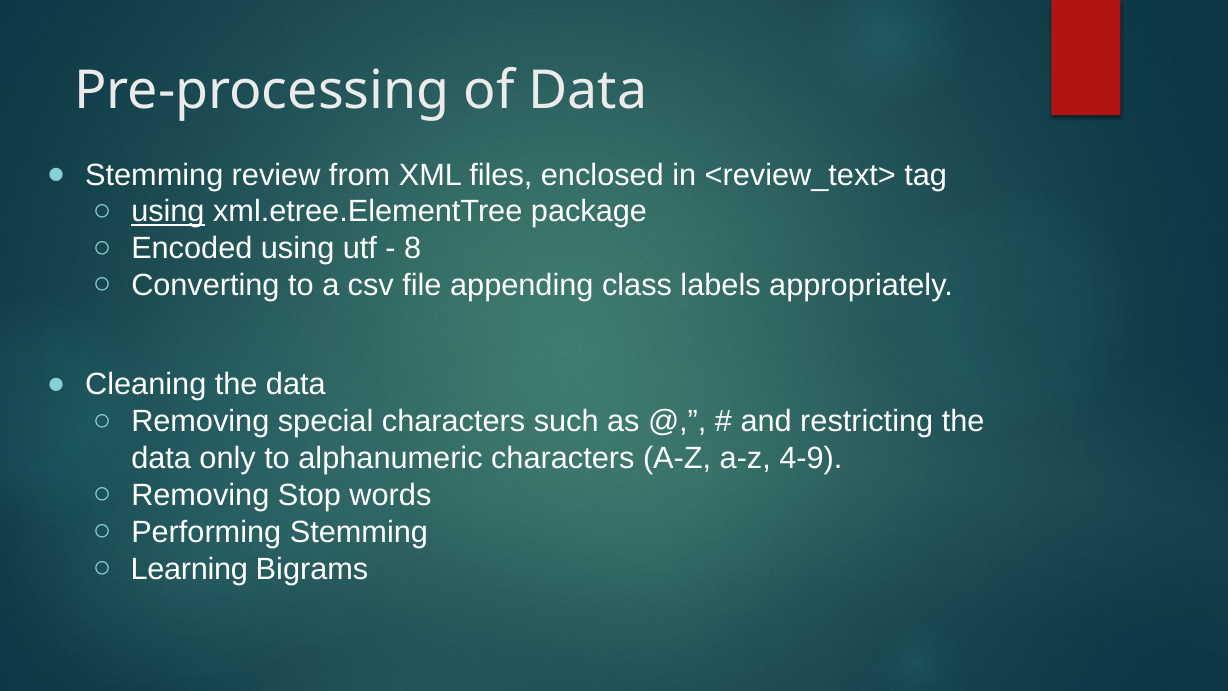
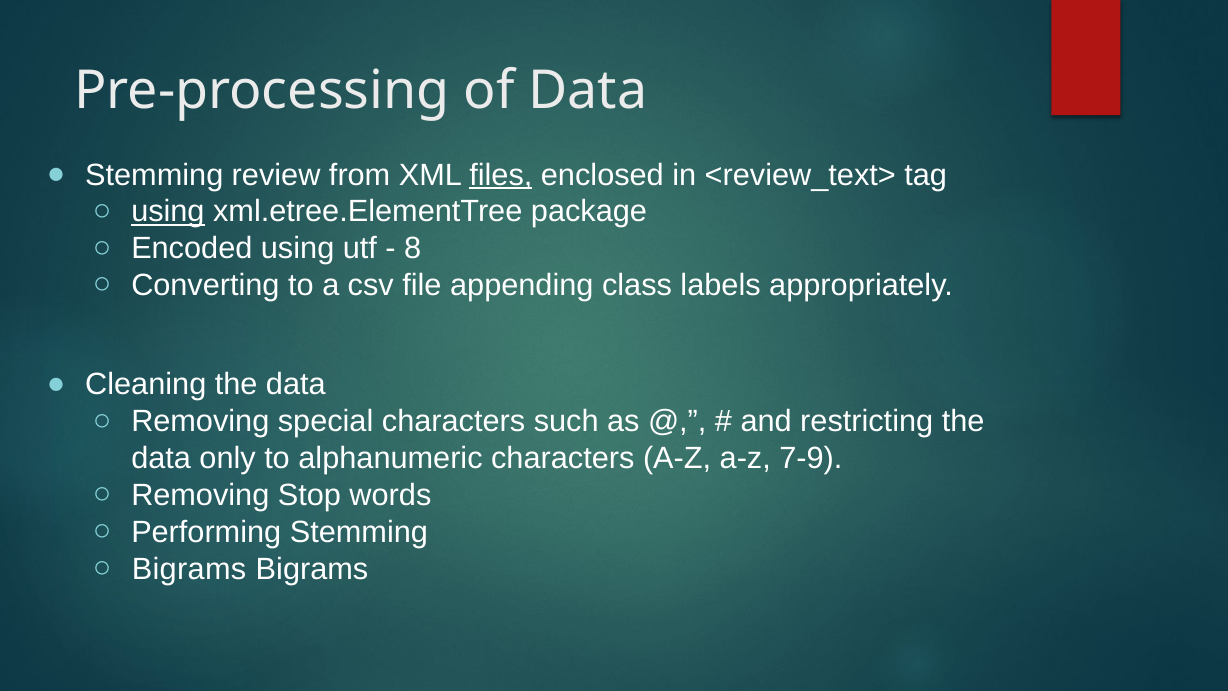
files underline: none -> present (501, 175)
4-9: 4-9 -> 7-9 (811, 458)
Learning: Learning -> Bigrams (189, 569)
